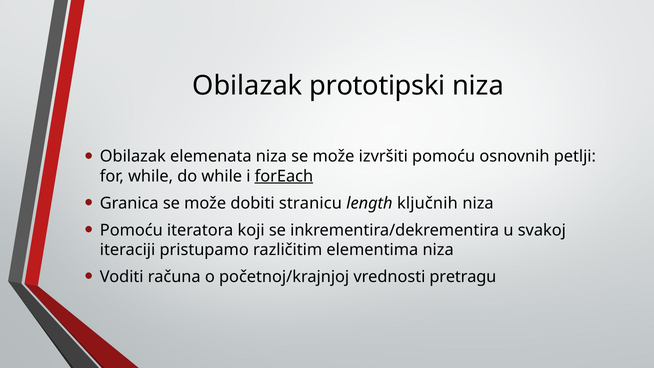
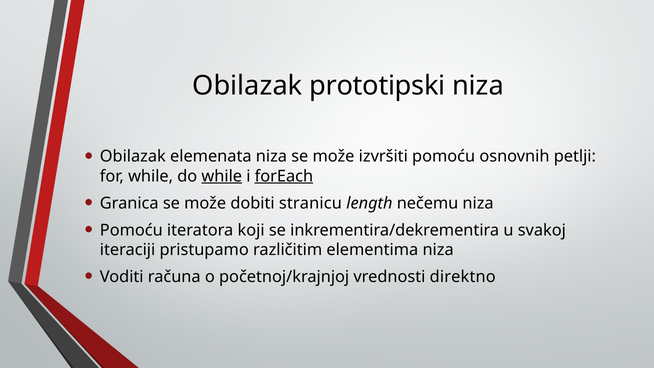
while underline: none -> present (222, 176)
ključnih: ključnih -> nečemu (428, 203)
pretragu: pretragu -> direktno (463, 277)
